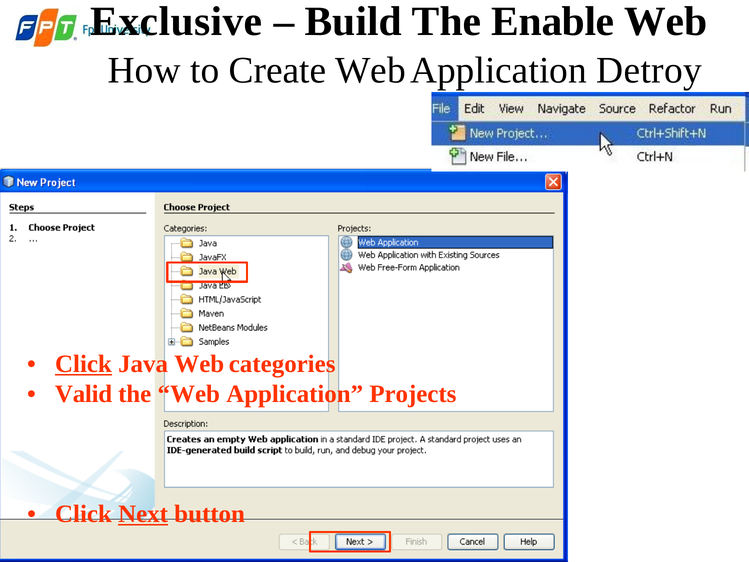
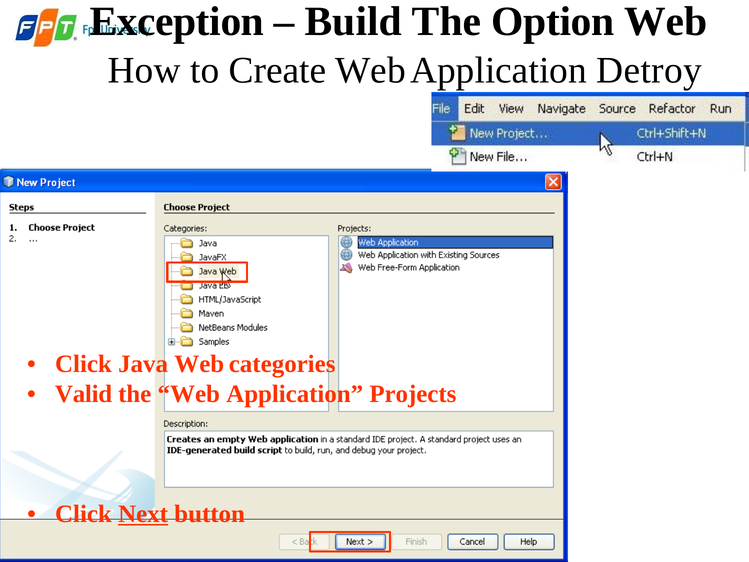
Exclusive: Exclusive -> Exception (177, 21)
Enable: Enable -> Option (553, 21)
Click underline: present -> none (83, 364)
